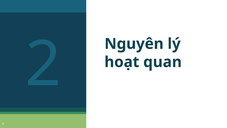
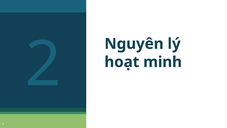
quan: quan -> minh (163, 62)
